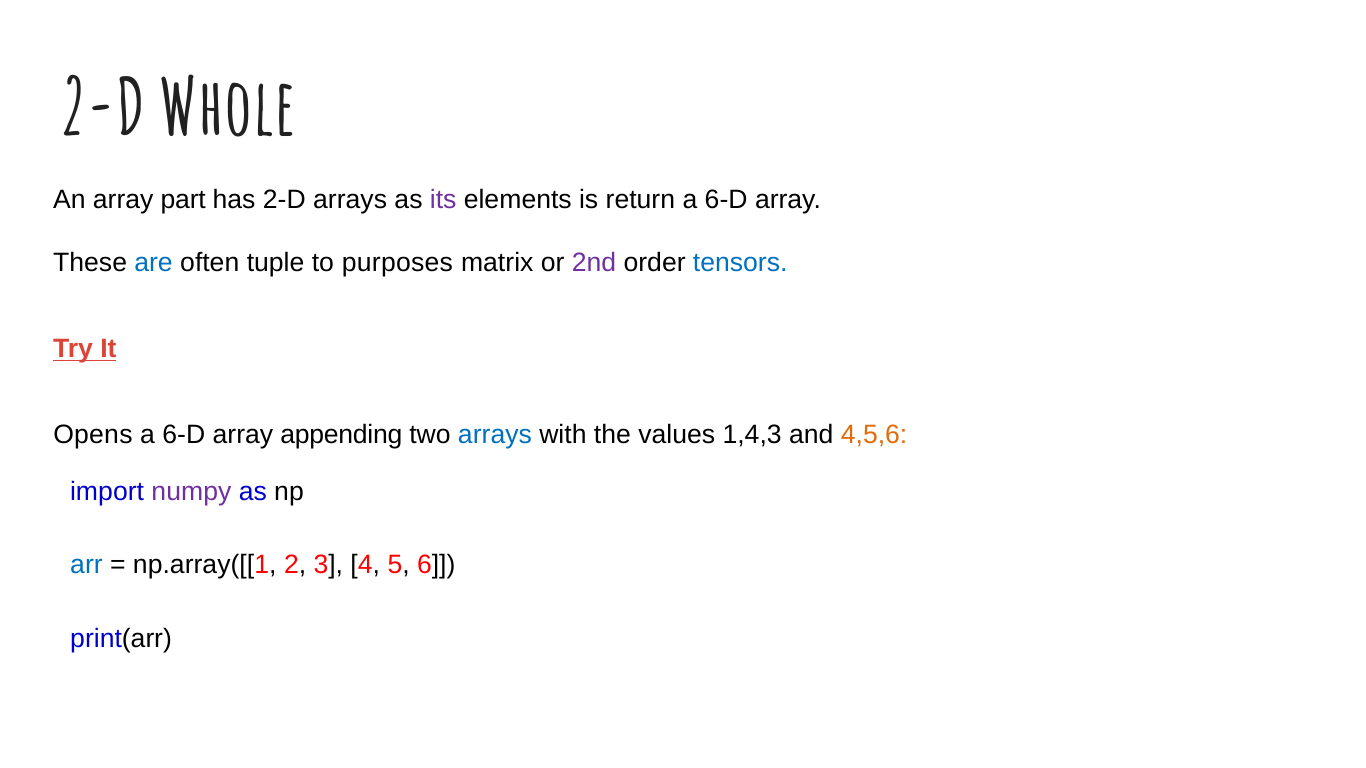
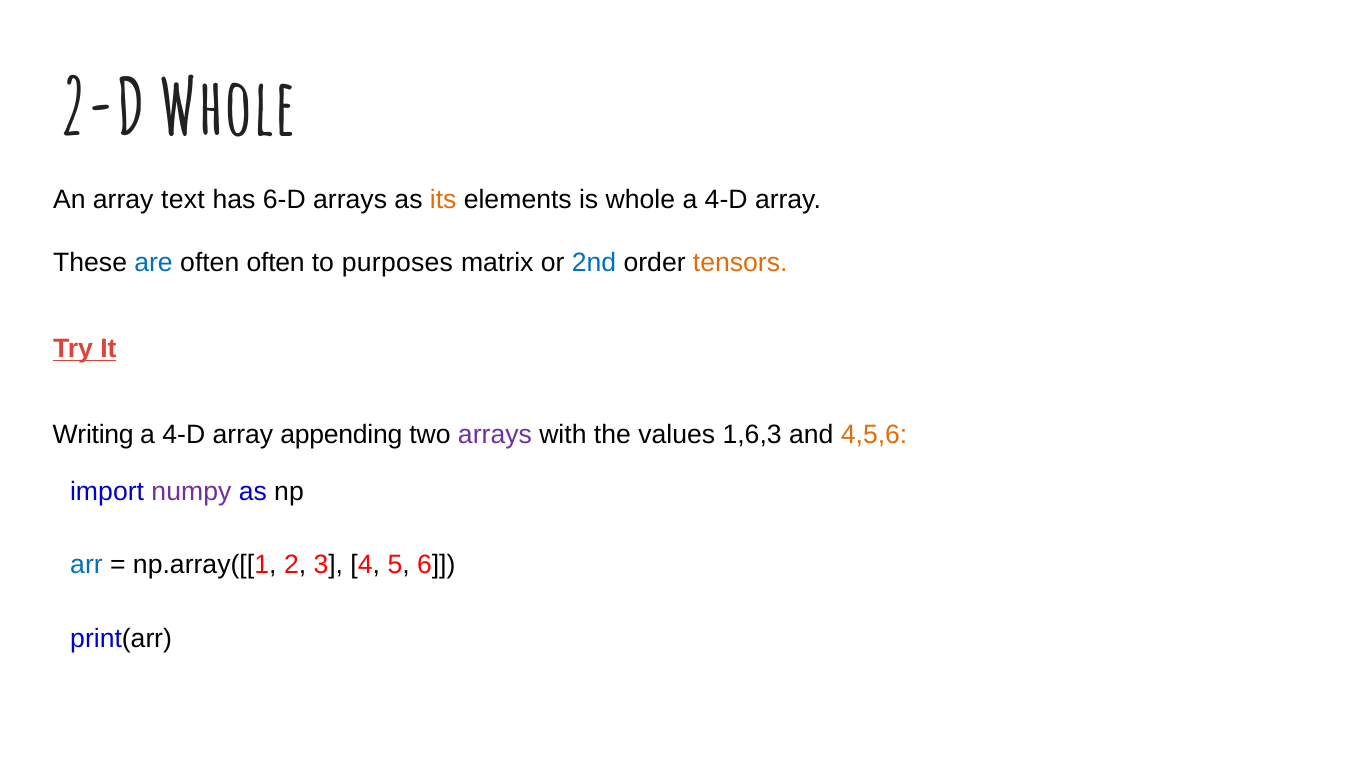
part: part -> text (183, 200)
has 2-D: 2-D -> 6-D (284, 200)
its colour: purple -> orange (443, 200)
is return: return -> whole (640, 200)
6-D: 6-D -> 4-D (726, 200)
often tuple: tuple -> often (276, 263)
2nd colour: purple -> blue (594, 263)
tensors colour: blue -> orange (740, 263)
Opens: Opens -> Writing (93, 435)
6-D: 6-D -> 4-D (184, 435)
arrays colour: blue -> purple (495, 435)
1,4,3: 1,4,3 -> 1,6,3 (752, 435)
